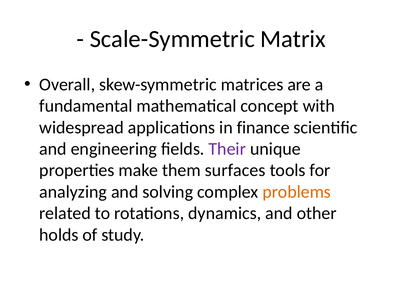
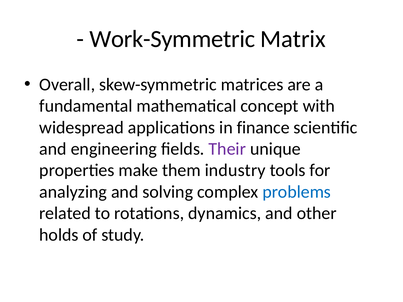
Scale-Symmetric: Scale-Symmetric -> Work-Symmetric (172, 39)
surfaces: surfaces -> industry (235, 171)
problems colour: orange -> blue (297, 192)
